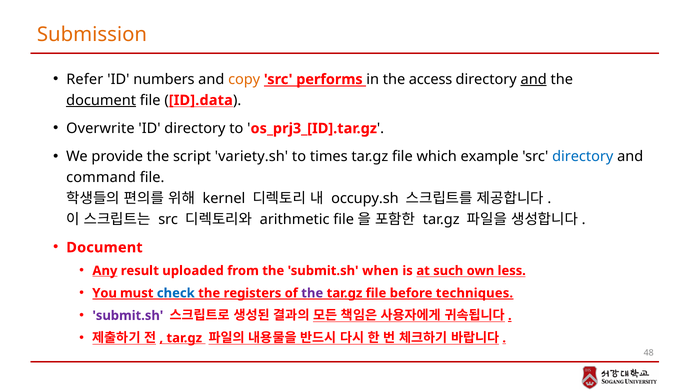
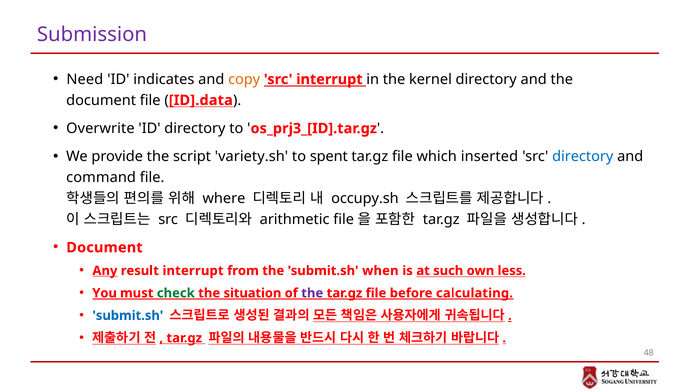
Submission colour: orange -> purple (92, 35)
Refer: Refer -> Need (85, 79)
numbers: numbers -> indicates (164, 79)
src performs: performs -> interrupt (329, 79)
access: access -> kernel (430, 79)
and underline: present -> none (534, 79)
document underline: present -> none (101, 100)
times: times -> spent (329, 157)
example: example -> inserted (489, 157)
kernel: kernel -> where (224, 199)
result uploaded: uploaded -> interrupt (193, 271)
check colour: blue -> green (176, 294)
registers: registers -> situation (252, 294)
techniques: techniques -> calculating (474, 294)
submit.sh colour: purple -> blue (128, 316)
